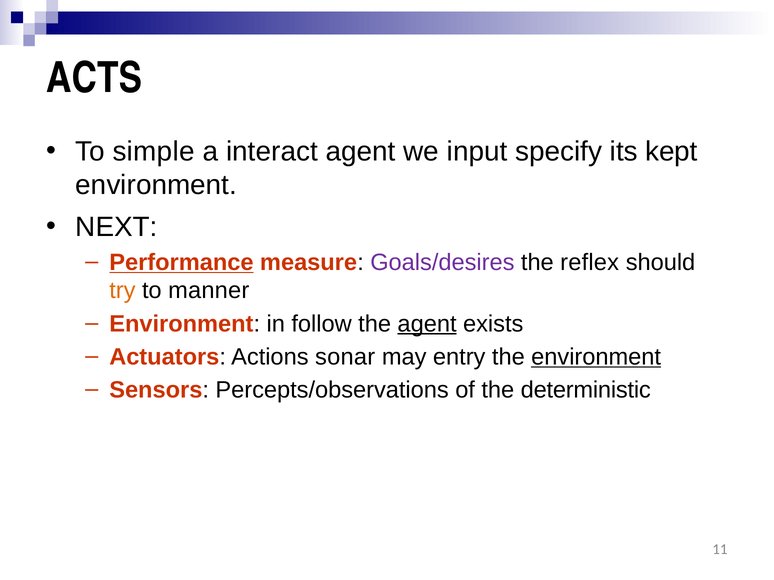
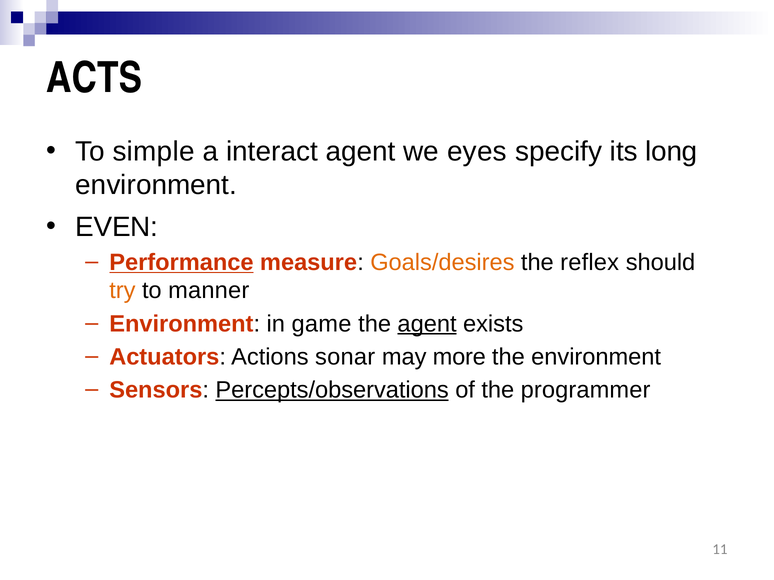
input: input -> eyes (477, 152)
kept: kept -> long (671, 152)
NEXT: NEXT -> EVEN (117, 227)
Goals/desires colour: purple -> orange (442, 263)
follow: follow -> game (321, 324)
entry: entry -> more (459, 357)
environment underline: present -> none (596, 357)
Percepts/observations underline: none -> present (332, 390)
deterministic: deterministic -> programmer (586, 390)
